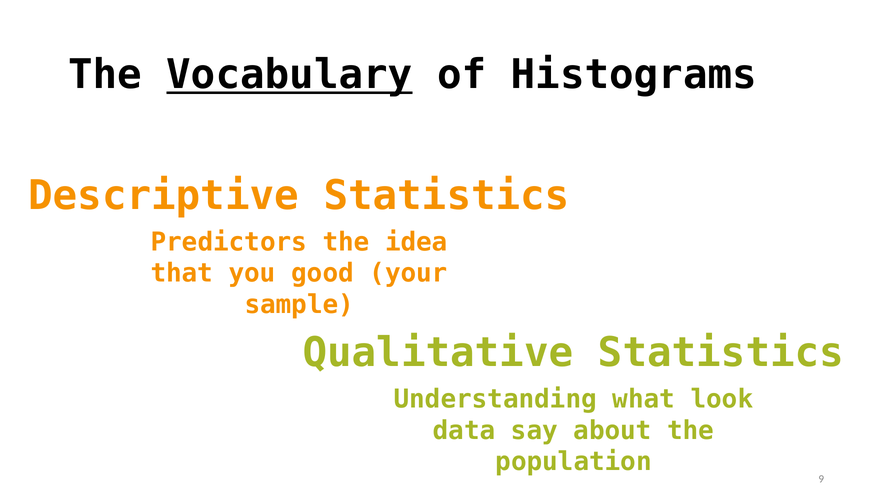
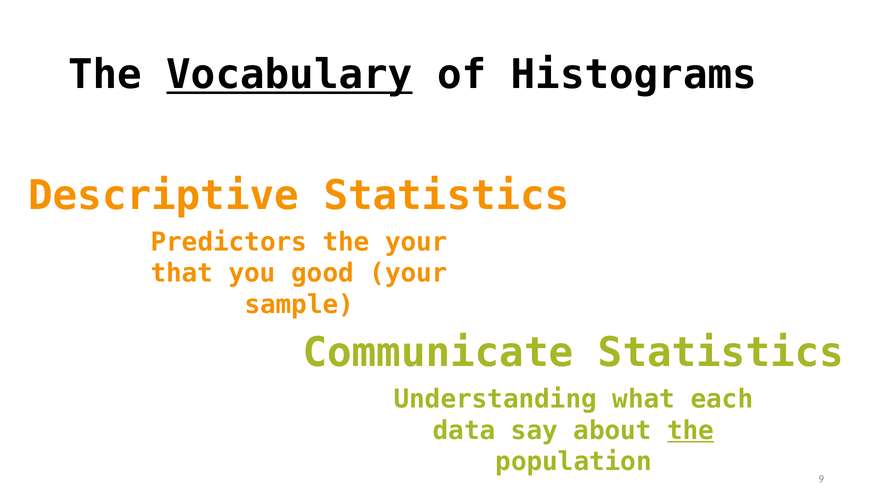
the idea: idea -> your (416, 242)
Qualitative: Qualitative -> Communicate (438, 353)
look: look -> each (722, 399)
the underline: none -> present (691, 430)
